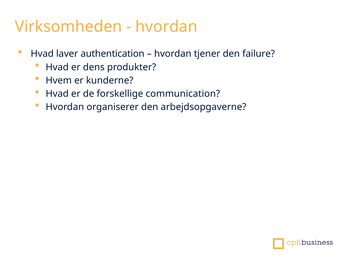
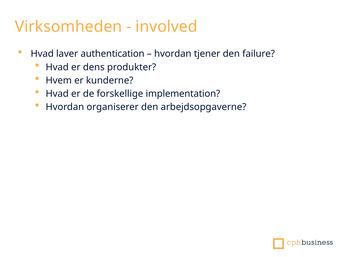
hvordan: hvordan -> involved (167, 27)
communication: communication -> implementation (183, 94)
